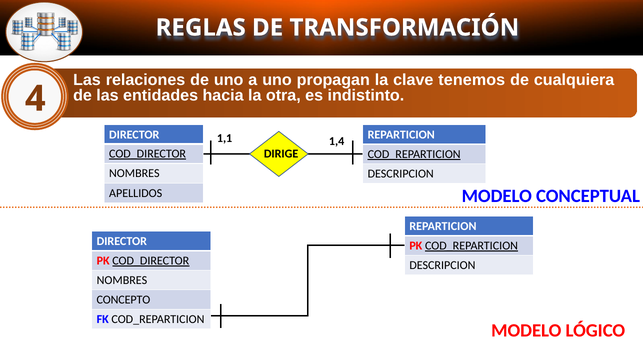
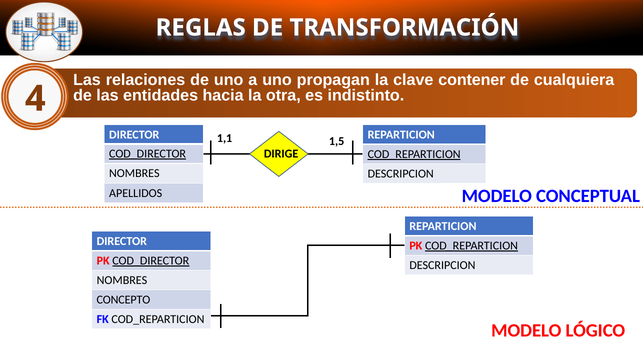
tenemos: tenemos -> contener (472, 80)
1,4: 1,4 -> 1,5 (337, 141)
